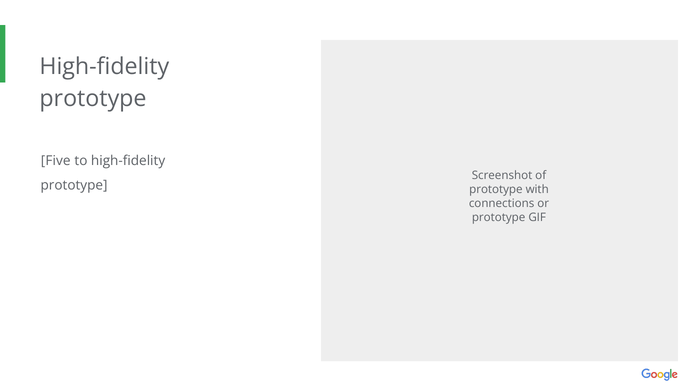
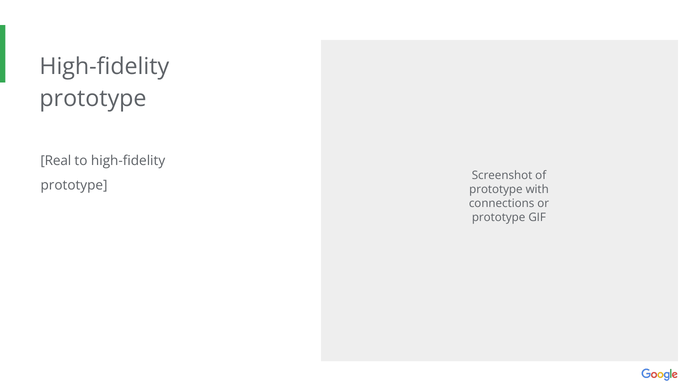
Five: Five -> Real (56, 161)
